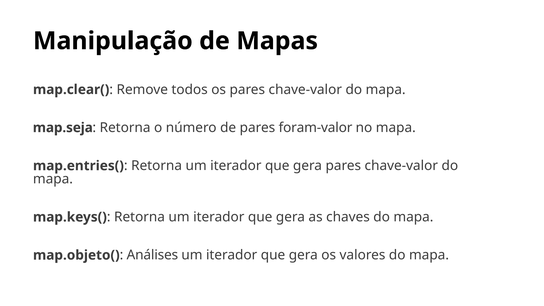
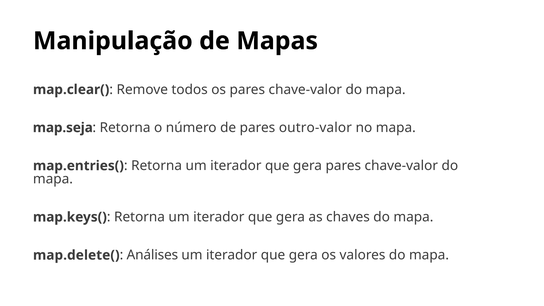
foram-valor: foram-valor -> outro-valor (315, 128)
map.objeto(: map.objeto( -> map.delete( (76, 255)
